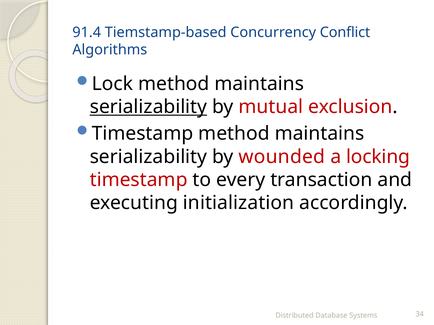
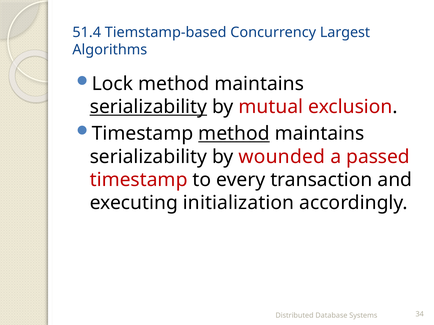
91.4: 91.4 -> 51.4 (87, 32)
Conflict: Conflict -> Largest (345, 32)
method underline: none -> present (234, 134)
locking: locking -> passed (378, 157)
